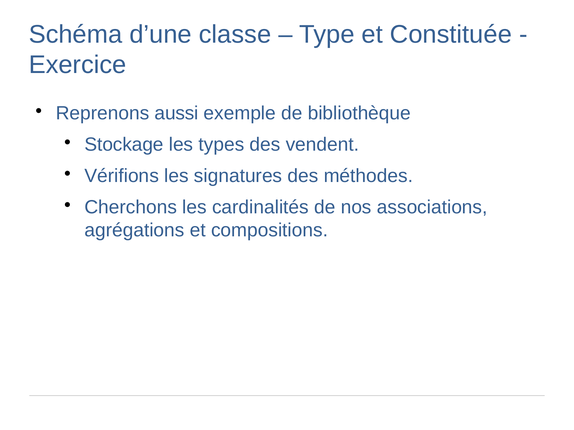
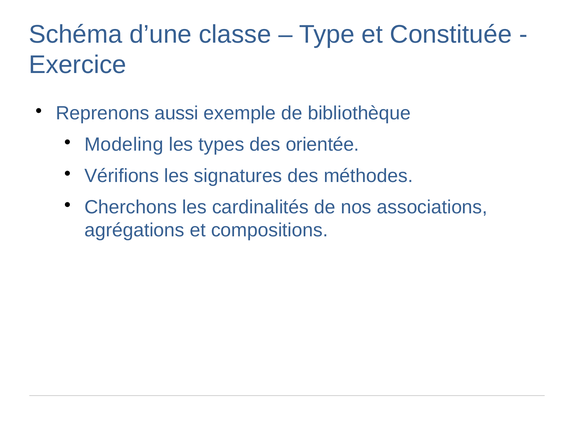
Stockage: Stockage -> Modeling (124, 145)
vendent: vendent -> orientée (322, 145)
